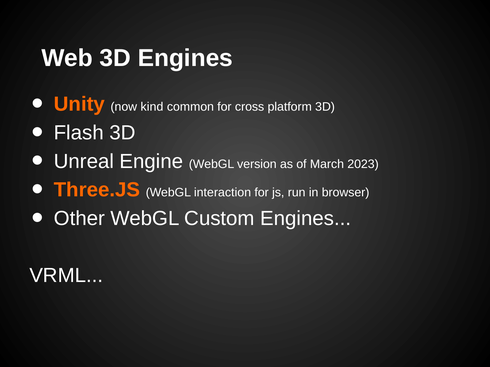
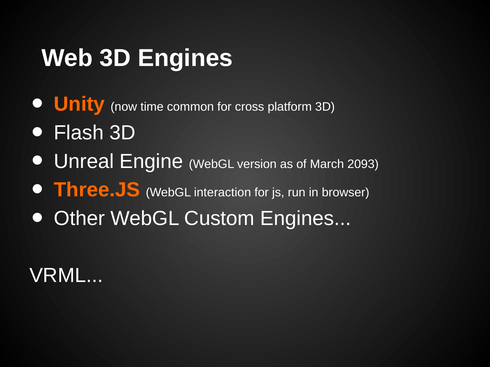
kind: kind -> time (152, 107)
2023: 2023 -> 2093 (363, 164)
